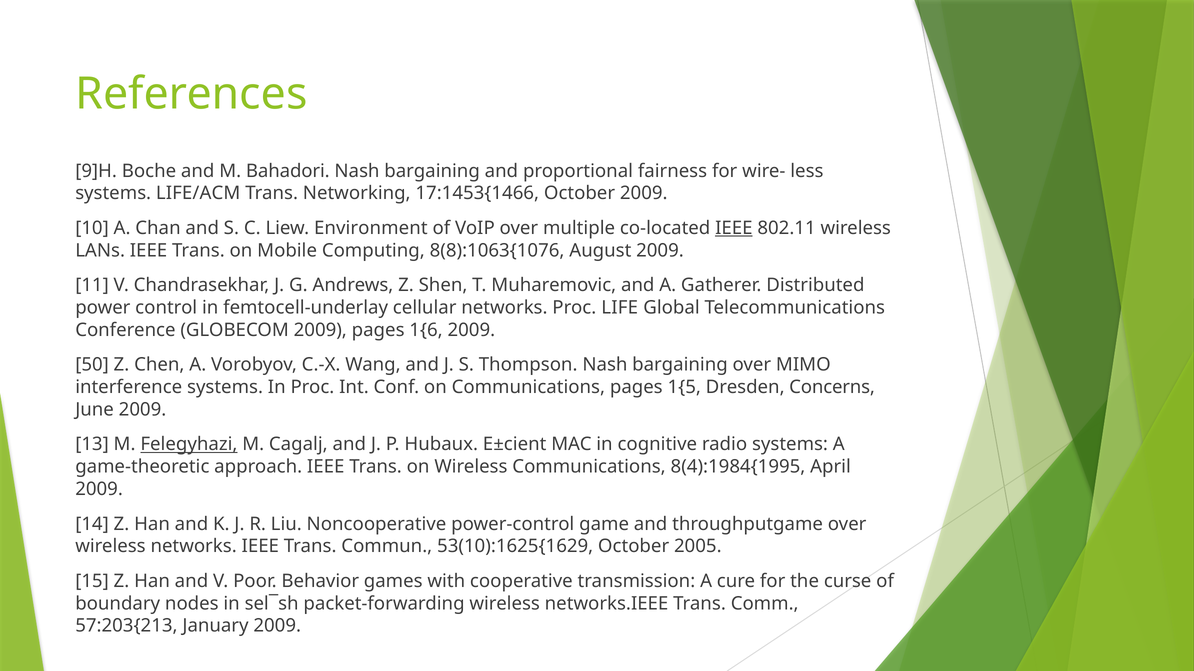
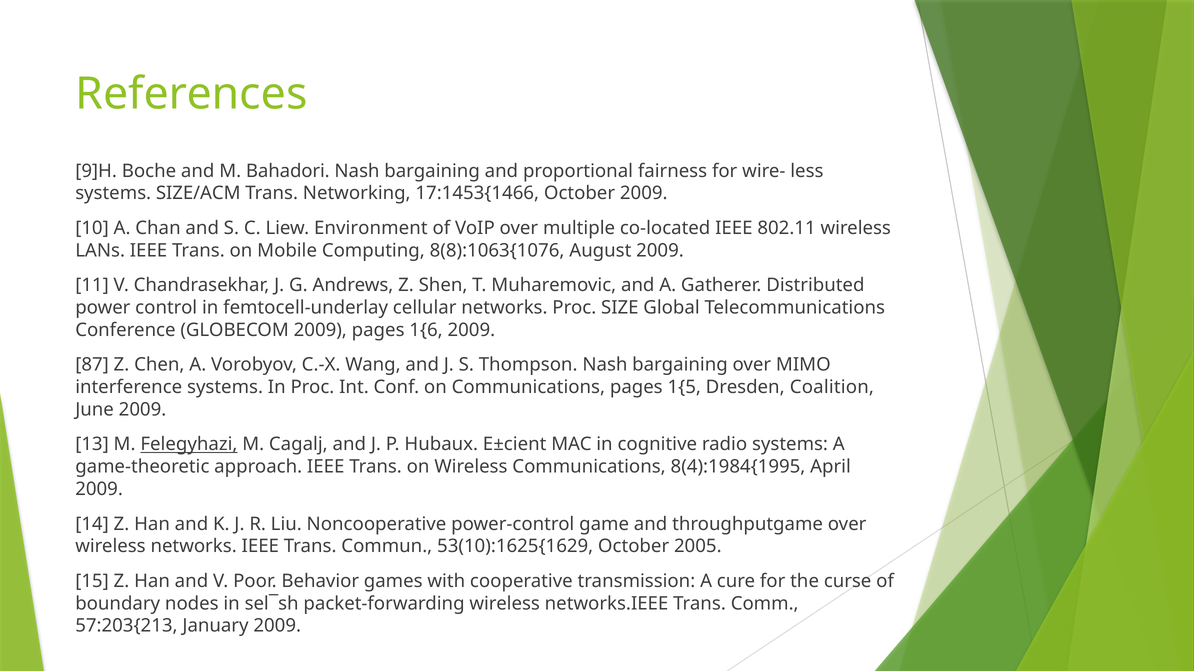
LIFE/ACM: LIFE/ACM -> SIZE/ACM (198, 193)
IEEE underline: present -> none (734, 228)
LIFE: LIFE -> SIZE (620, 308)
50: 50 -> 87 (92, 365)
Concerns: Concerns -> Coalition (832, 388)
